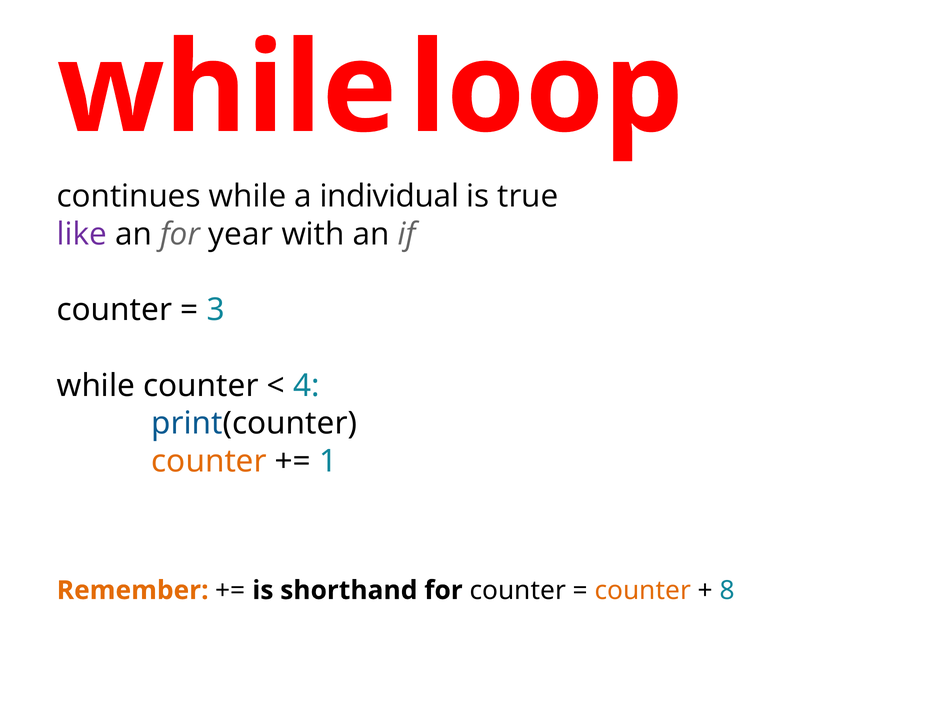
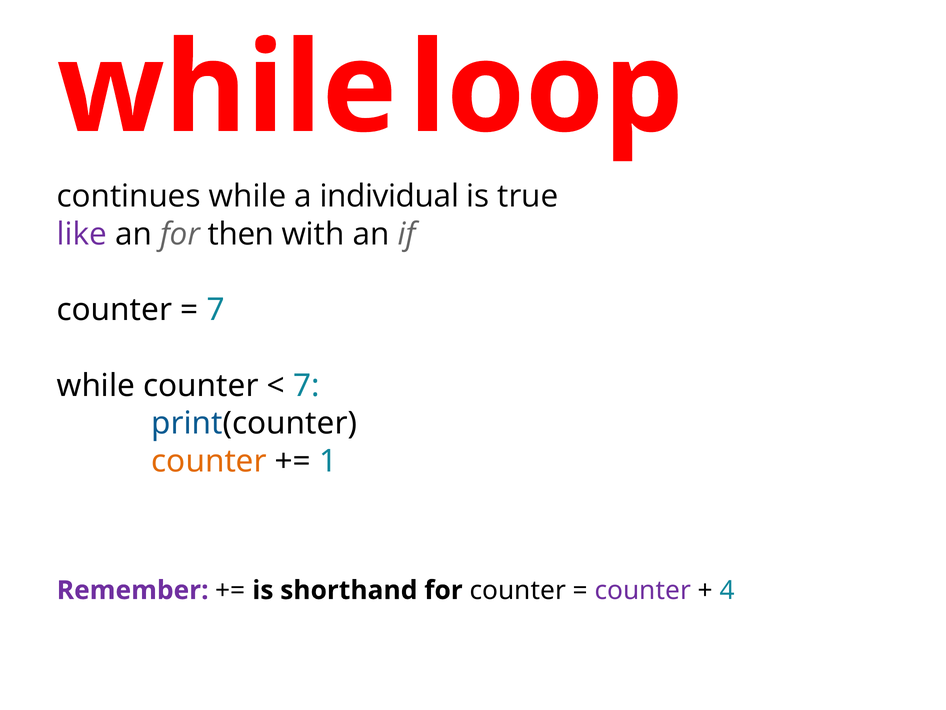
year: year -> then (241, 234)
3: 3 -> 7 (216, 310)
4: 4 -> 7 (306, 385)
Remember colour: orange -> purple (133, 590)
counter colour: orange -> purple (643, 590)
8: 8 -> 4 (727, 590)
